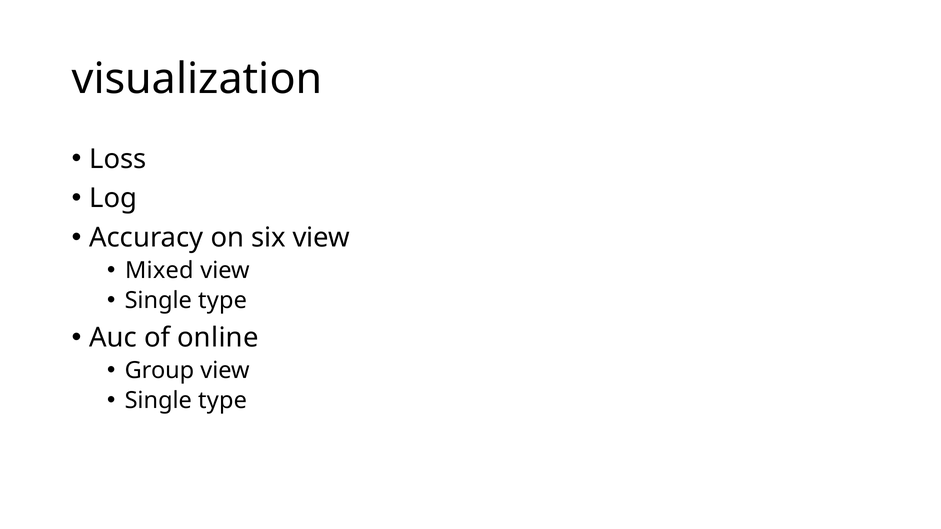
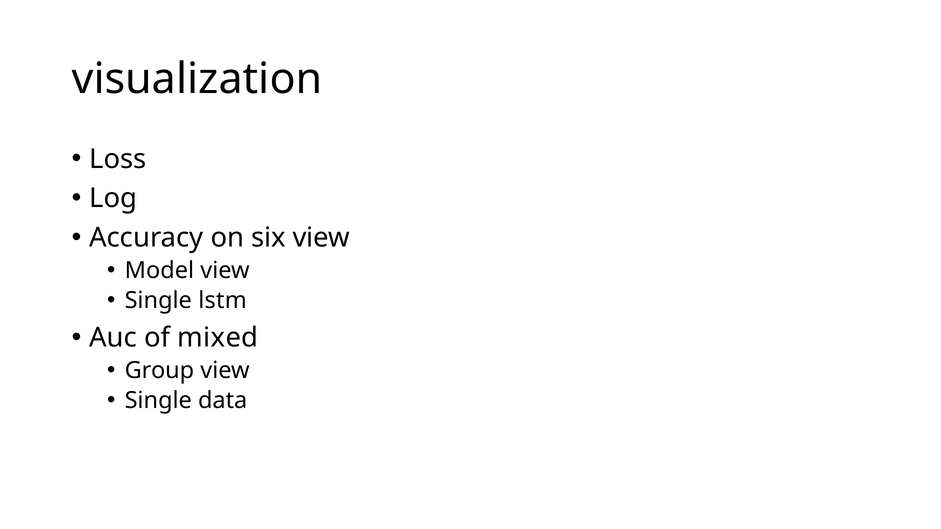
Mixed: Mixed -> Model (159, 270)
type: type -> lstm (223, 301)
online: online -> mixed (218, 338)
type: type -> data (223, 401)
